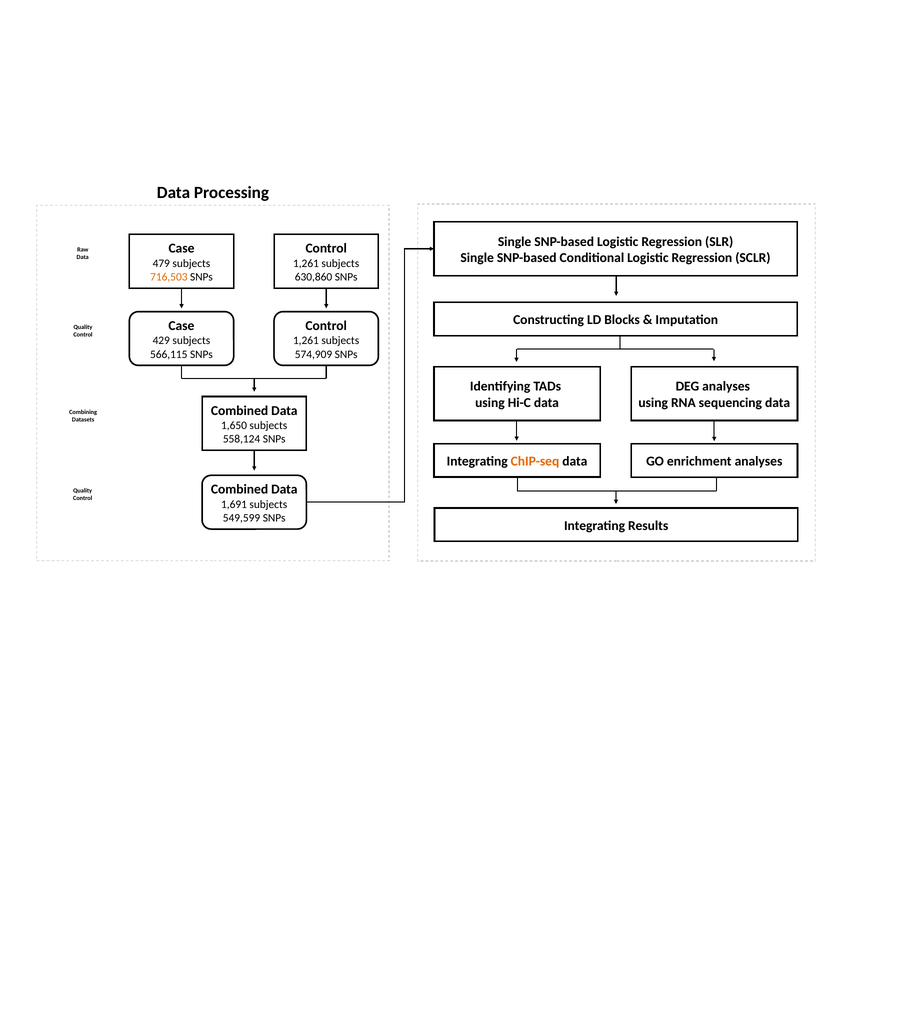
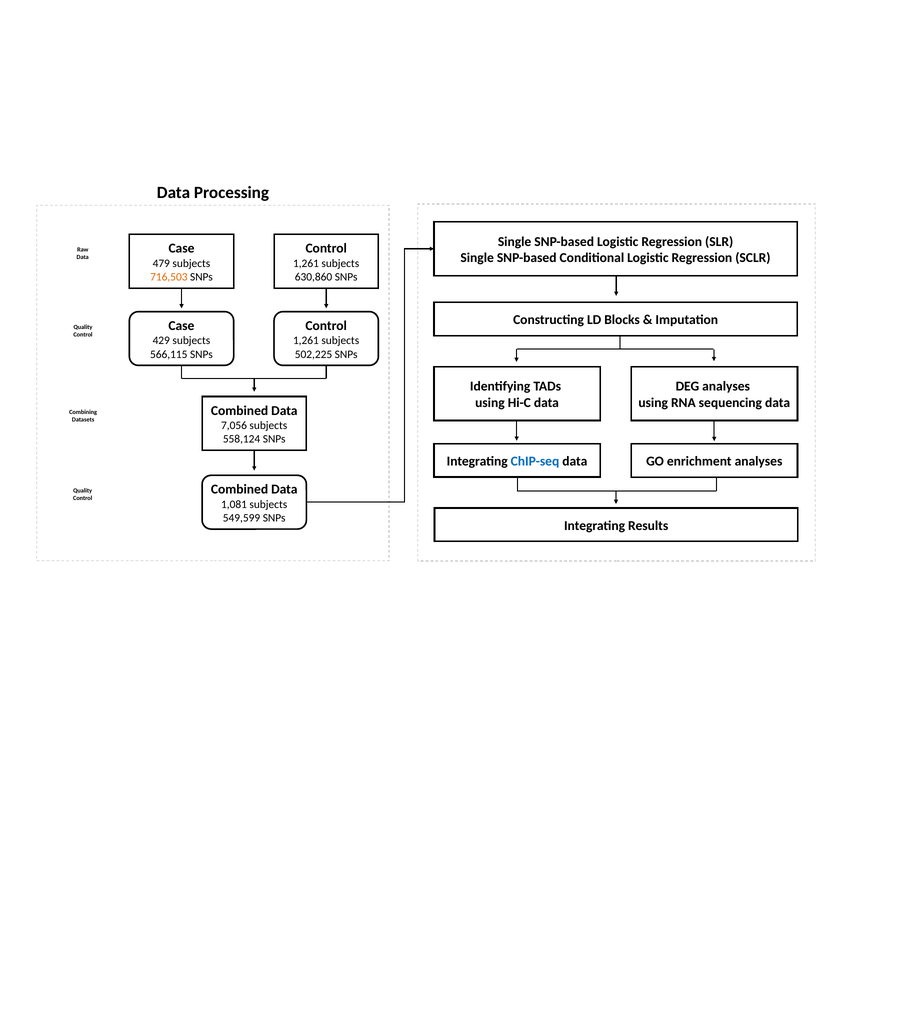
574,909: 574,909 -> 502,225 (314, 354)
1,650: 1,650 -> 7,056 (234, 426)
ChIP-seq colour: orange -> blue (535, 461)
1,691: 1,691 -> 1,081 (234, 504)
